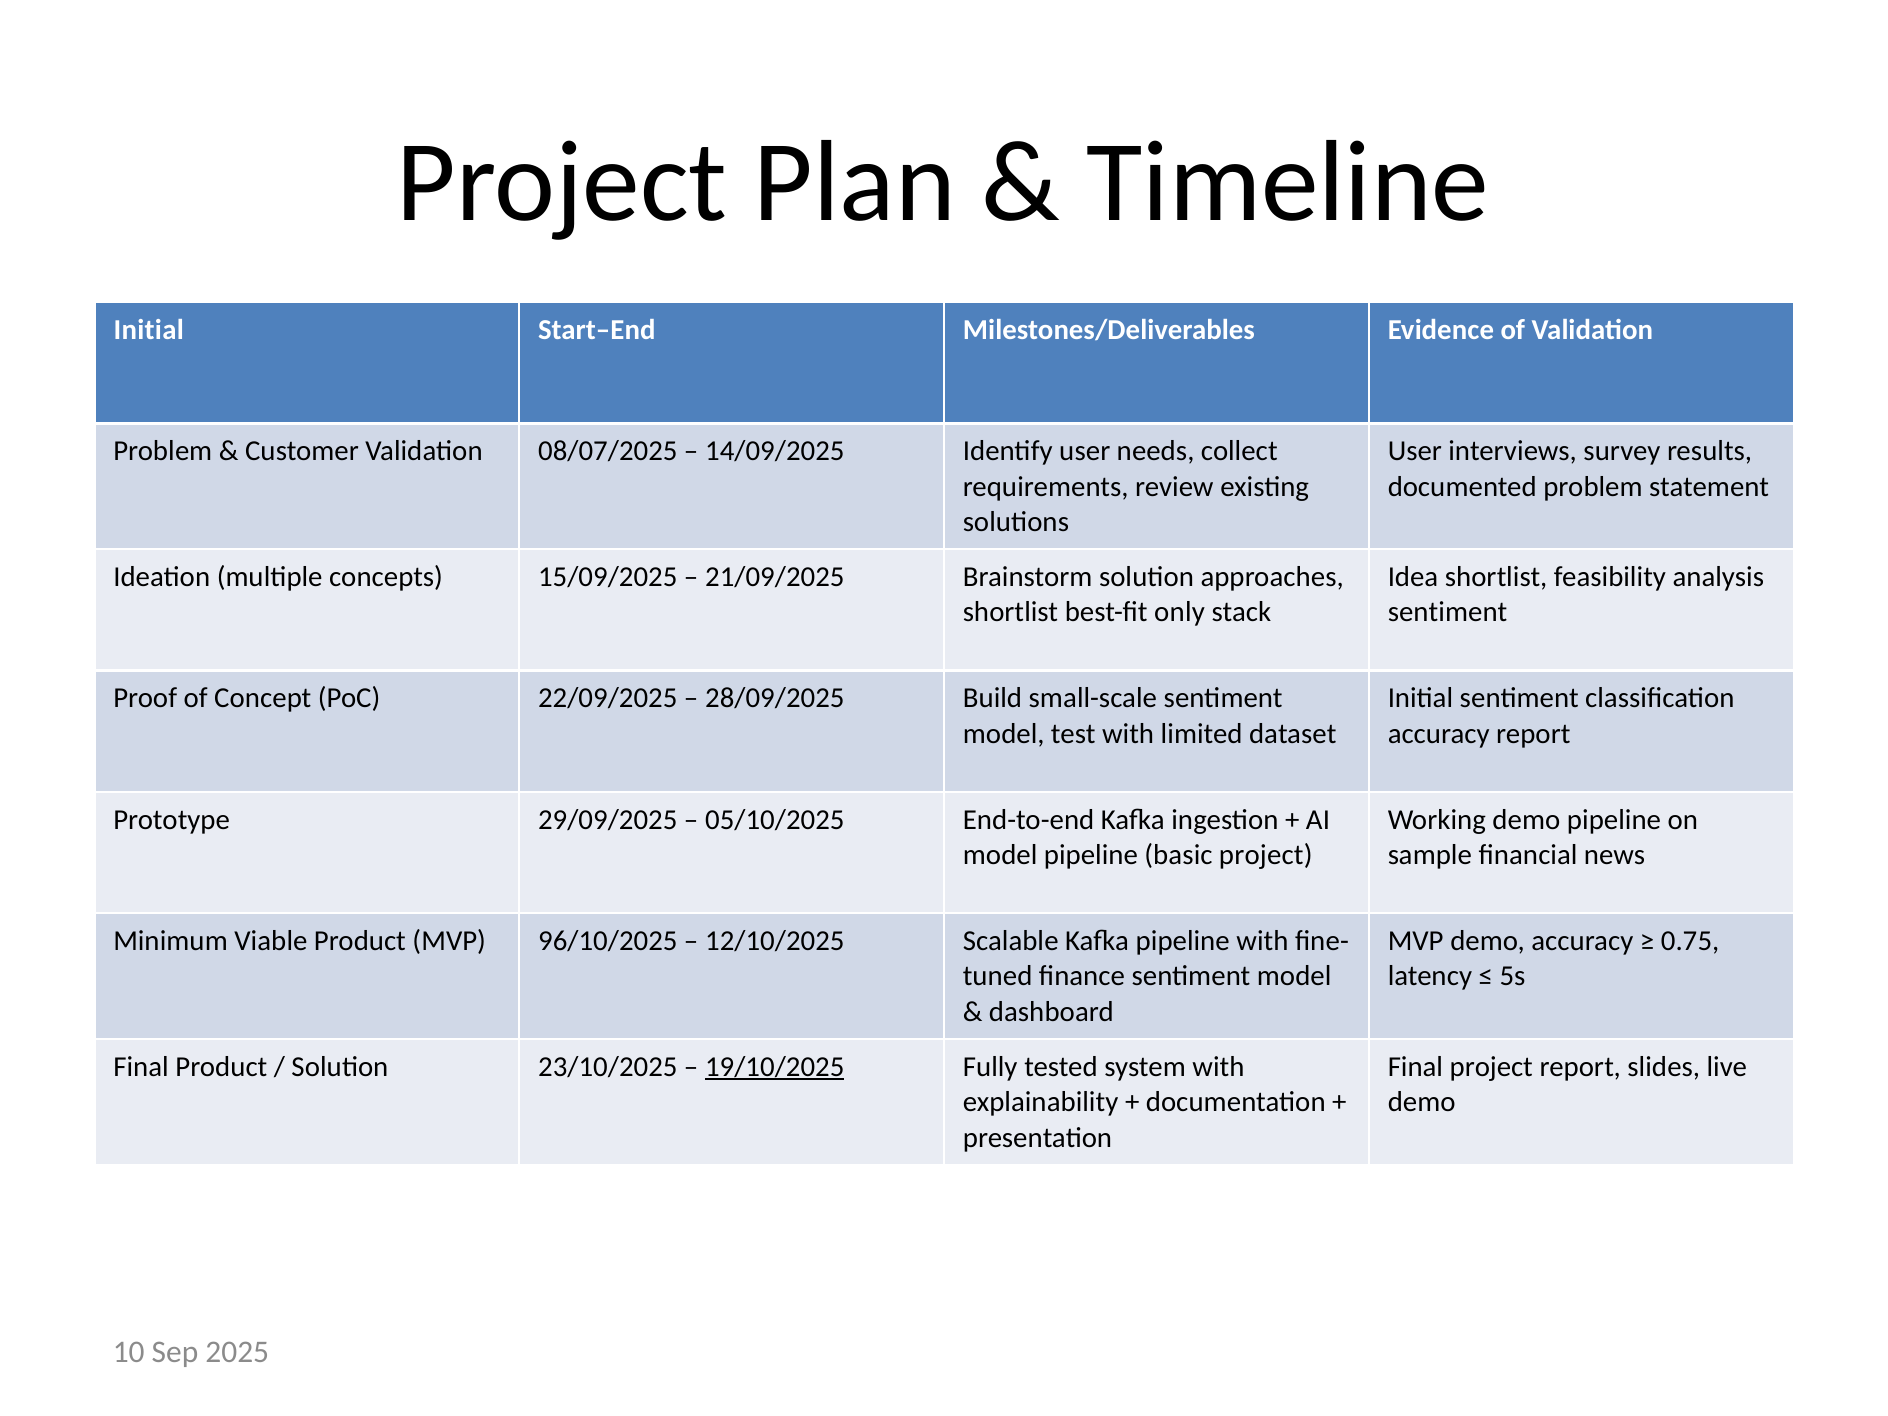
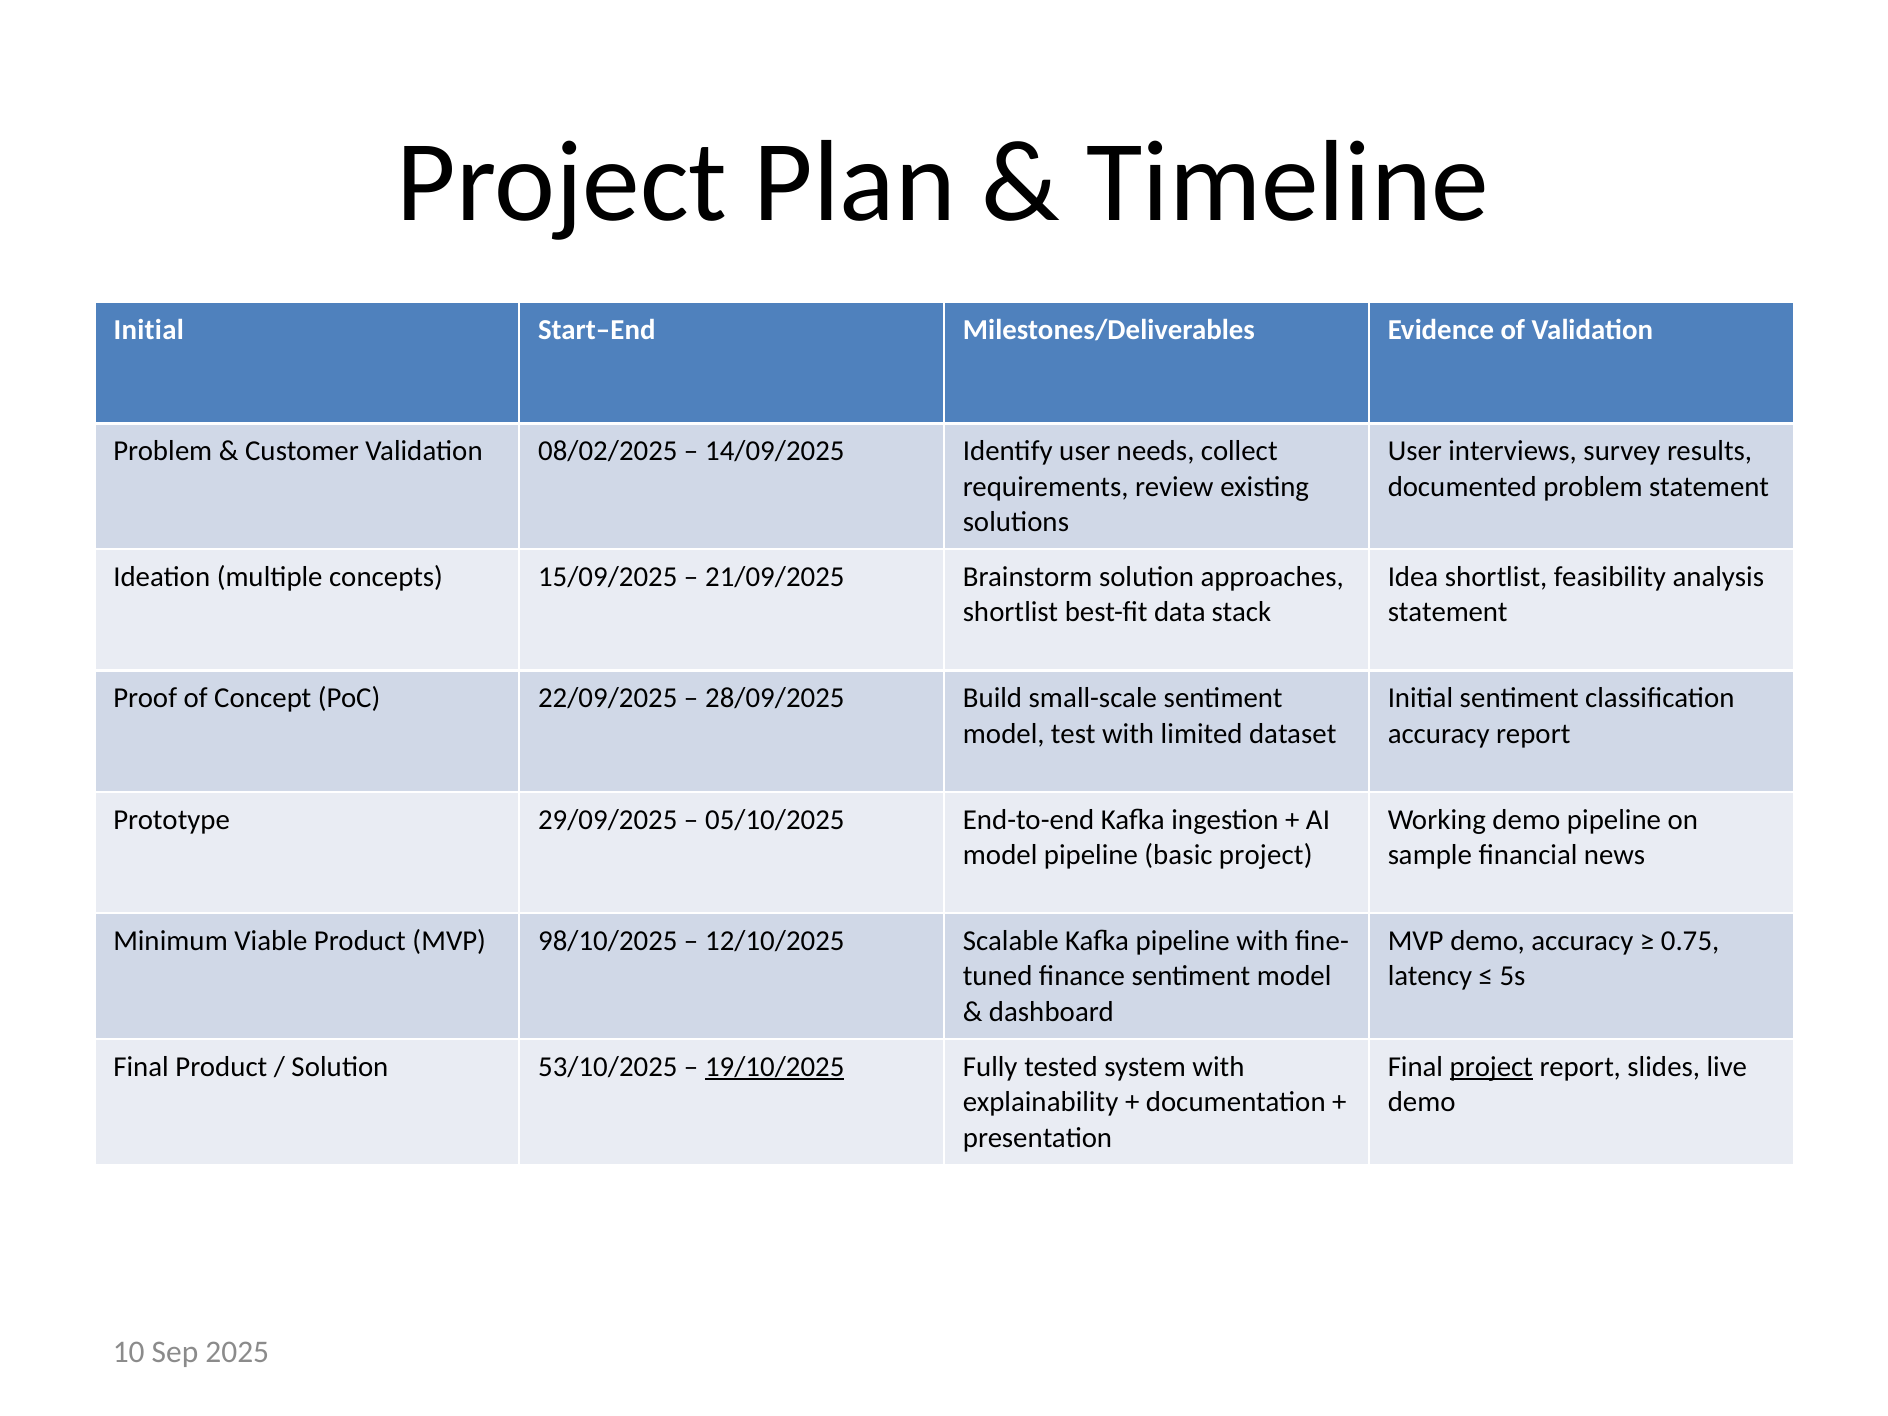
08/07/2025: 08/07/2025 -> 08/02/2025 (608, 451)
only: only -> data (1180, 612)
sentiment: sentiment -> statement (1448, 612)
96/10/2025: 96/10/2025 -> 98/10/2025 (608, 941)
23/10/2025: 23/10/2025 -> 53/10/2025 (608, 1067)
project underline: none -> present (1491, 1067)
